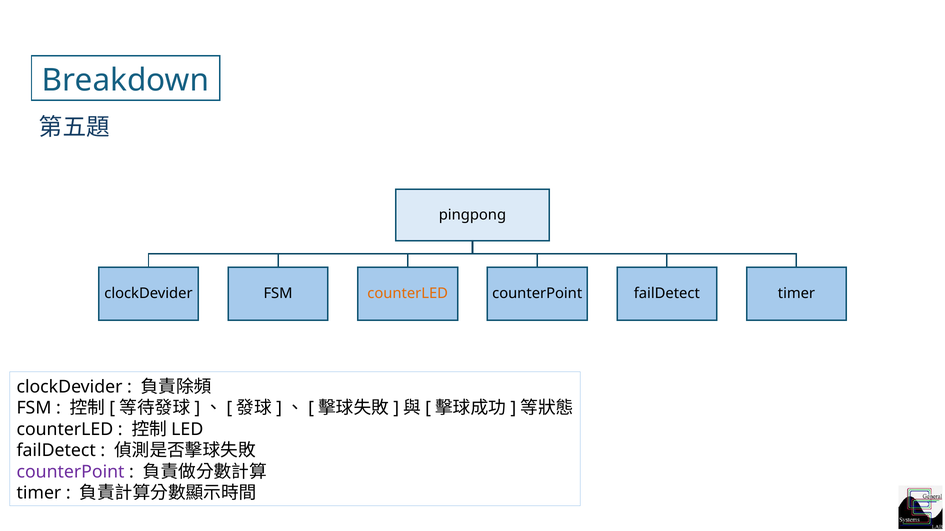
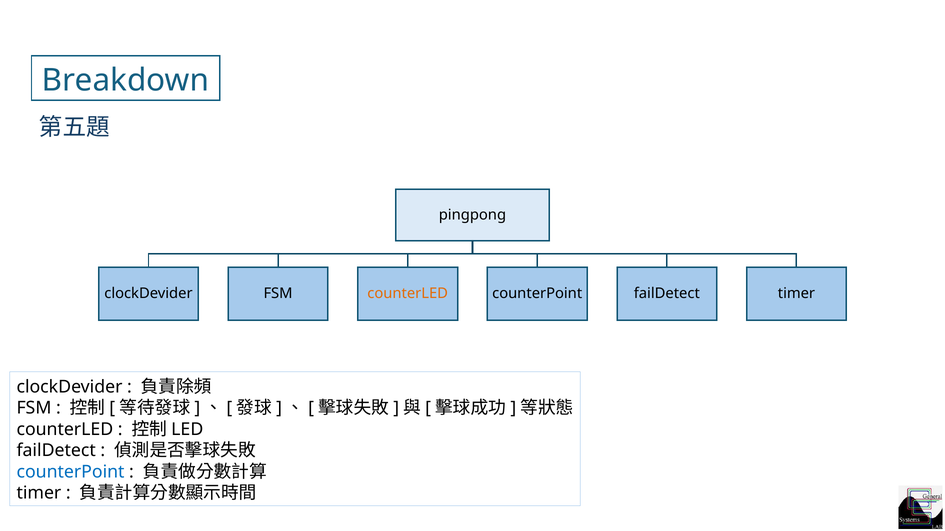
counterPoint colour: purple -> blue (71, 472)
